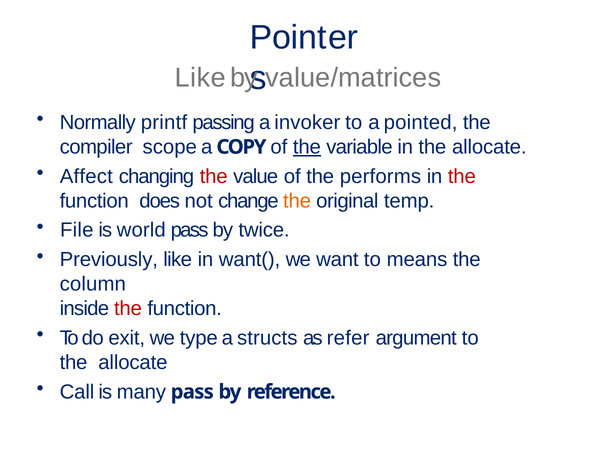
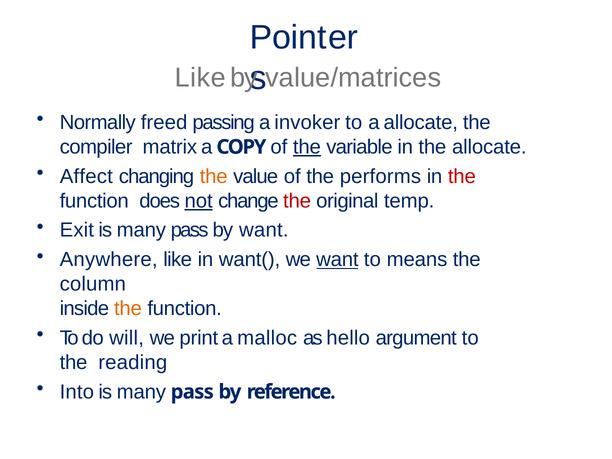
printf: printf -> freed (164, 123)
a pointed: pointed -> allocate (421, 123)
scope: scope -> matrix (170, 147)
the colour: red -> orange (214, 176)
not underline: none -> present (199, 201)
the colour: orange -> red (297, 201)
File: File -> Exit (77, 230)
world: world -> many (141, 230)
by twice: twice -> want (264, 230)
Previously: Previously -> Anywhere (109, 260)
want underline: none -> present (337, 260)
the colour: red -> orange (128, 309)
exit: exit -> will (127, 338)
type: type -> print (199, 338)
structs: structs -> malloc (267, 338)
refer: refer -> hello (348, 338)
allocate: allocate -> reading (133, 362)
Call: Call -> Into (77, 392)
